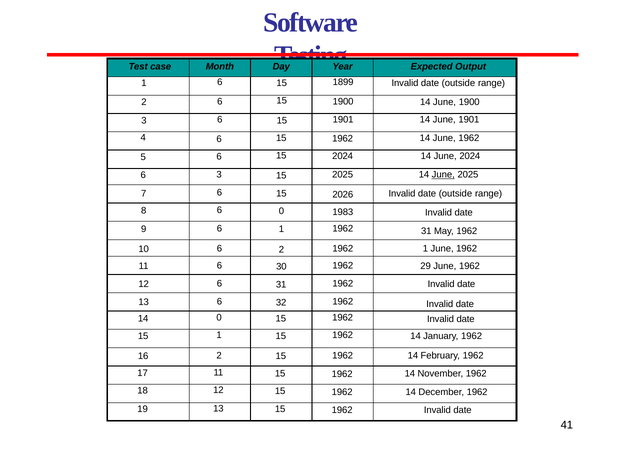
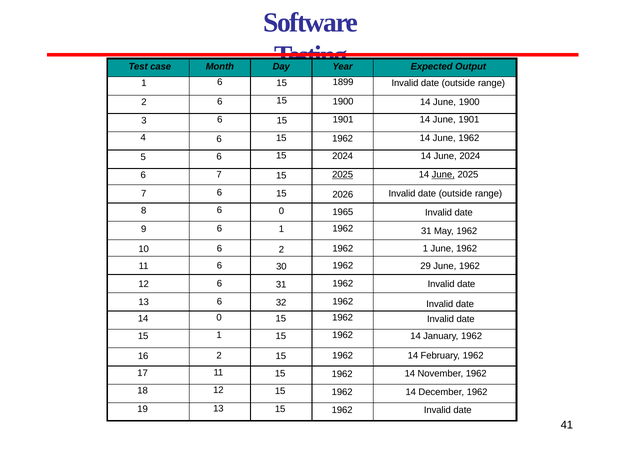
6 3: 3 -> 7 (219, 175)
2025 underline: none -> present (343, 174)
1983: 1983 -> 1965 (343, 212)
